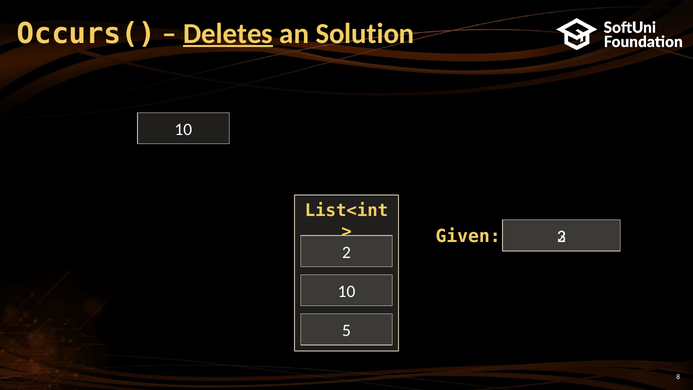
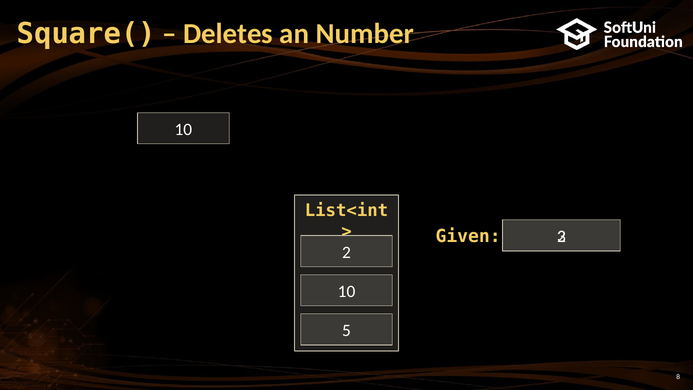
Occurs(: Occurs( -> Square( (86, 34)
Deletes underline: present -> none (228, 34)
Solution: Solution -> Number (365, 34)
